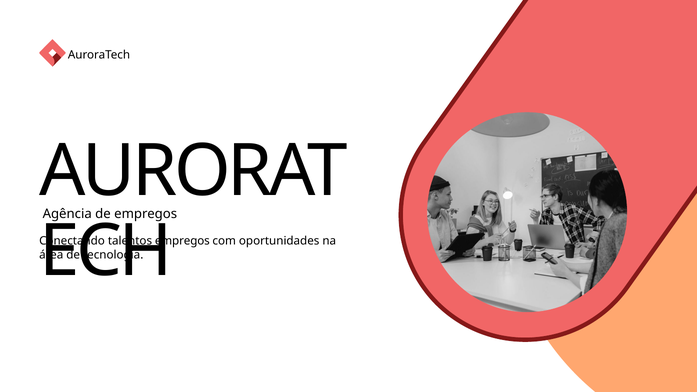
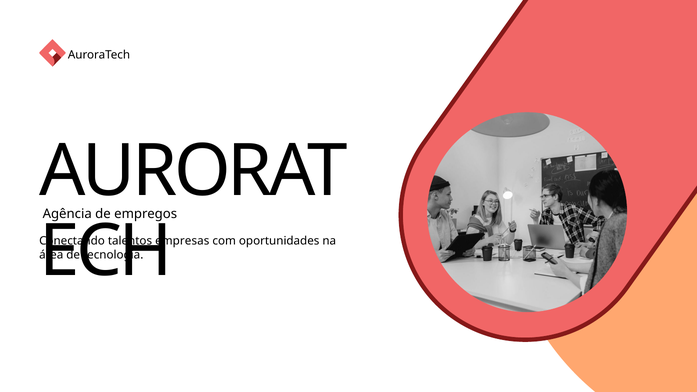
empregos: empregos -> empresas (182, 241)
